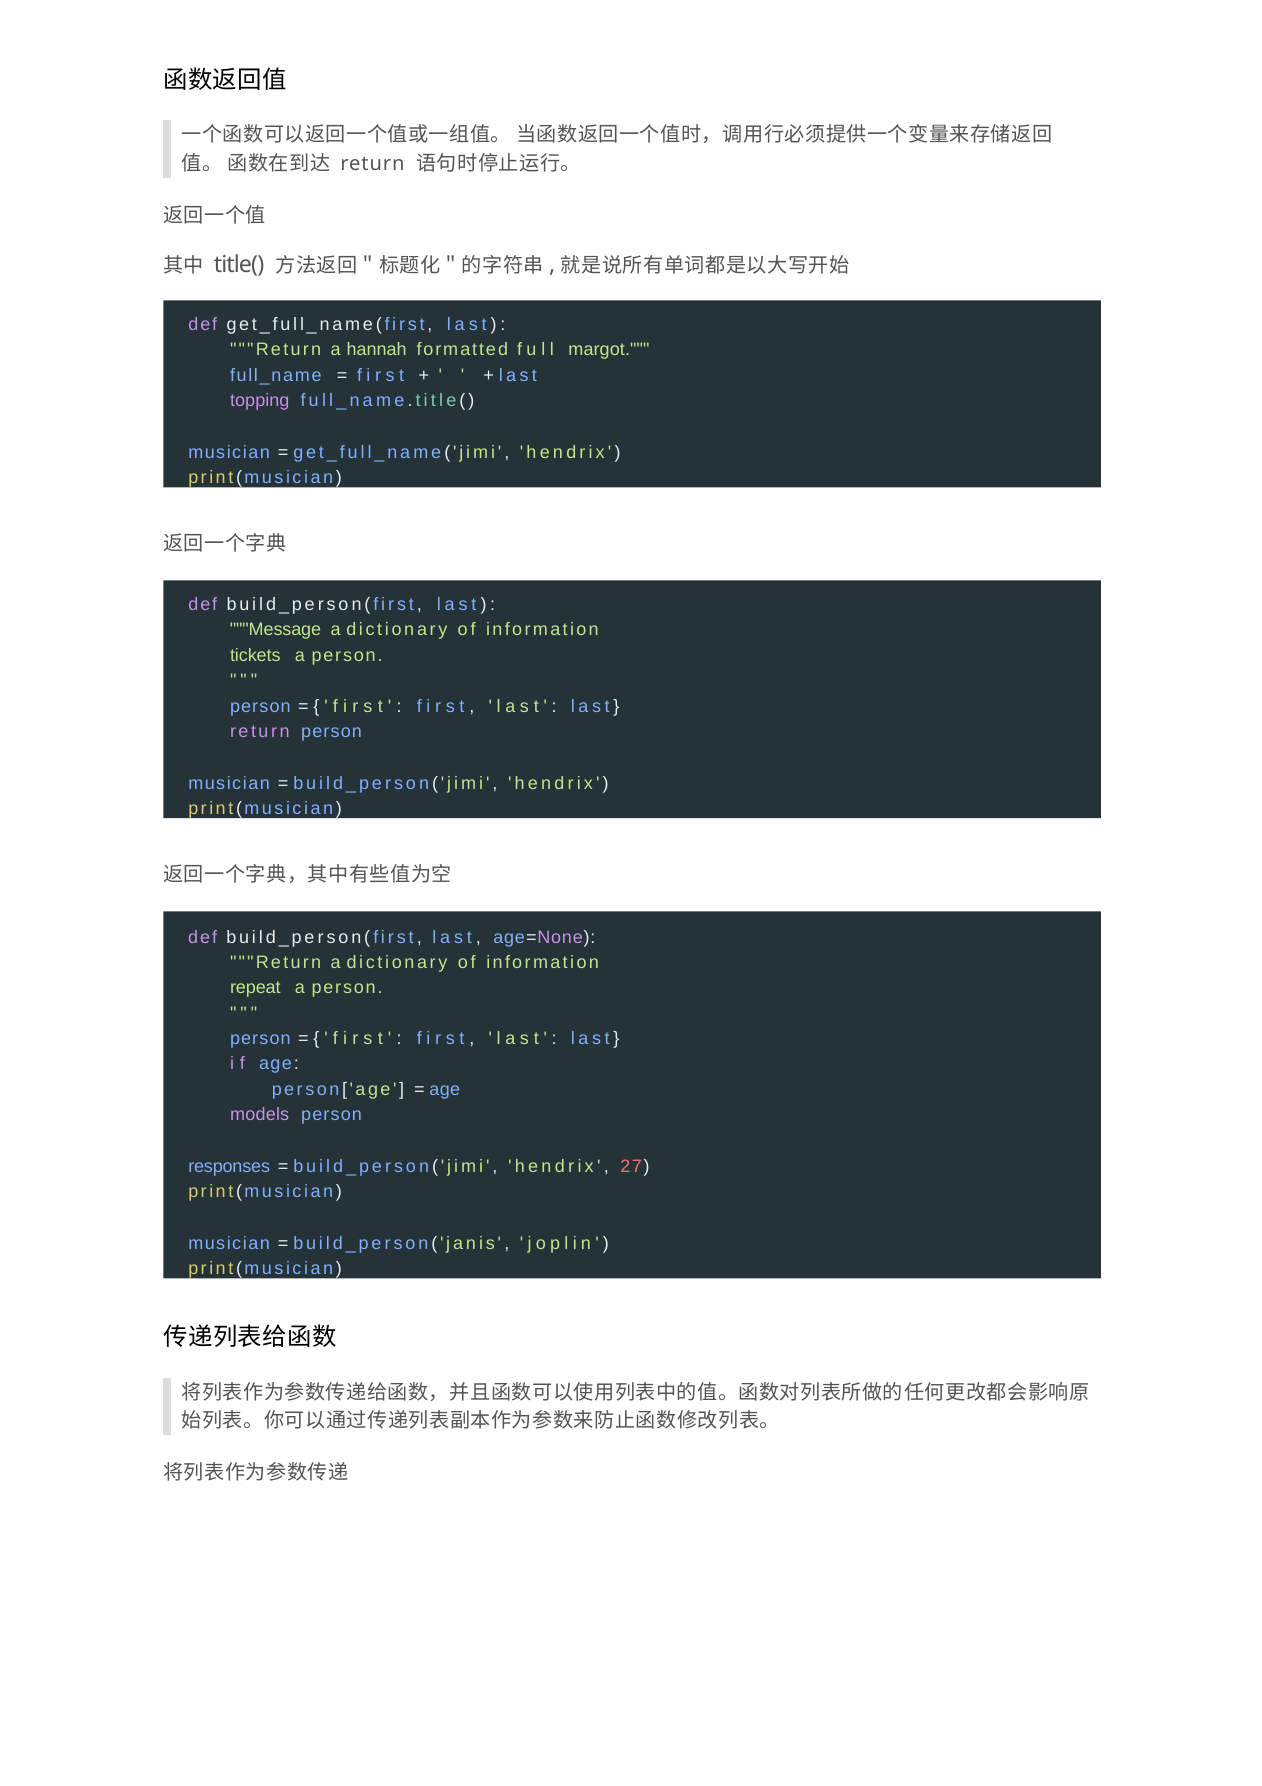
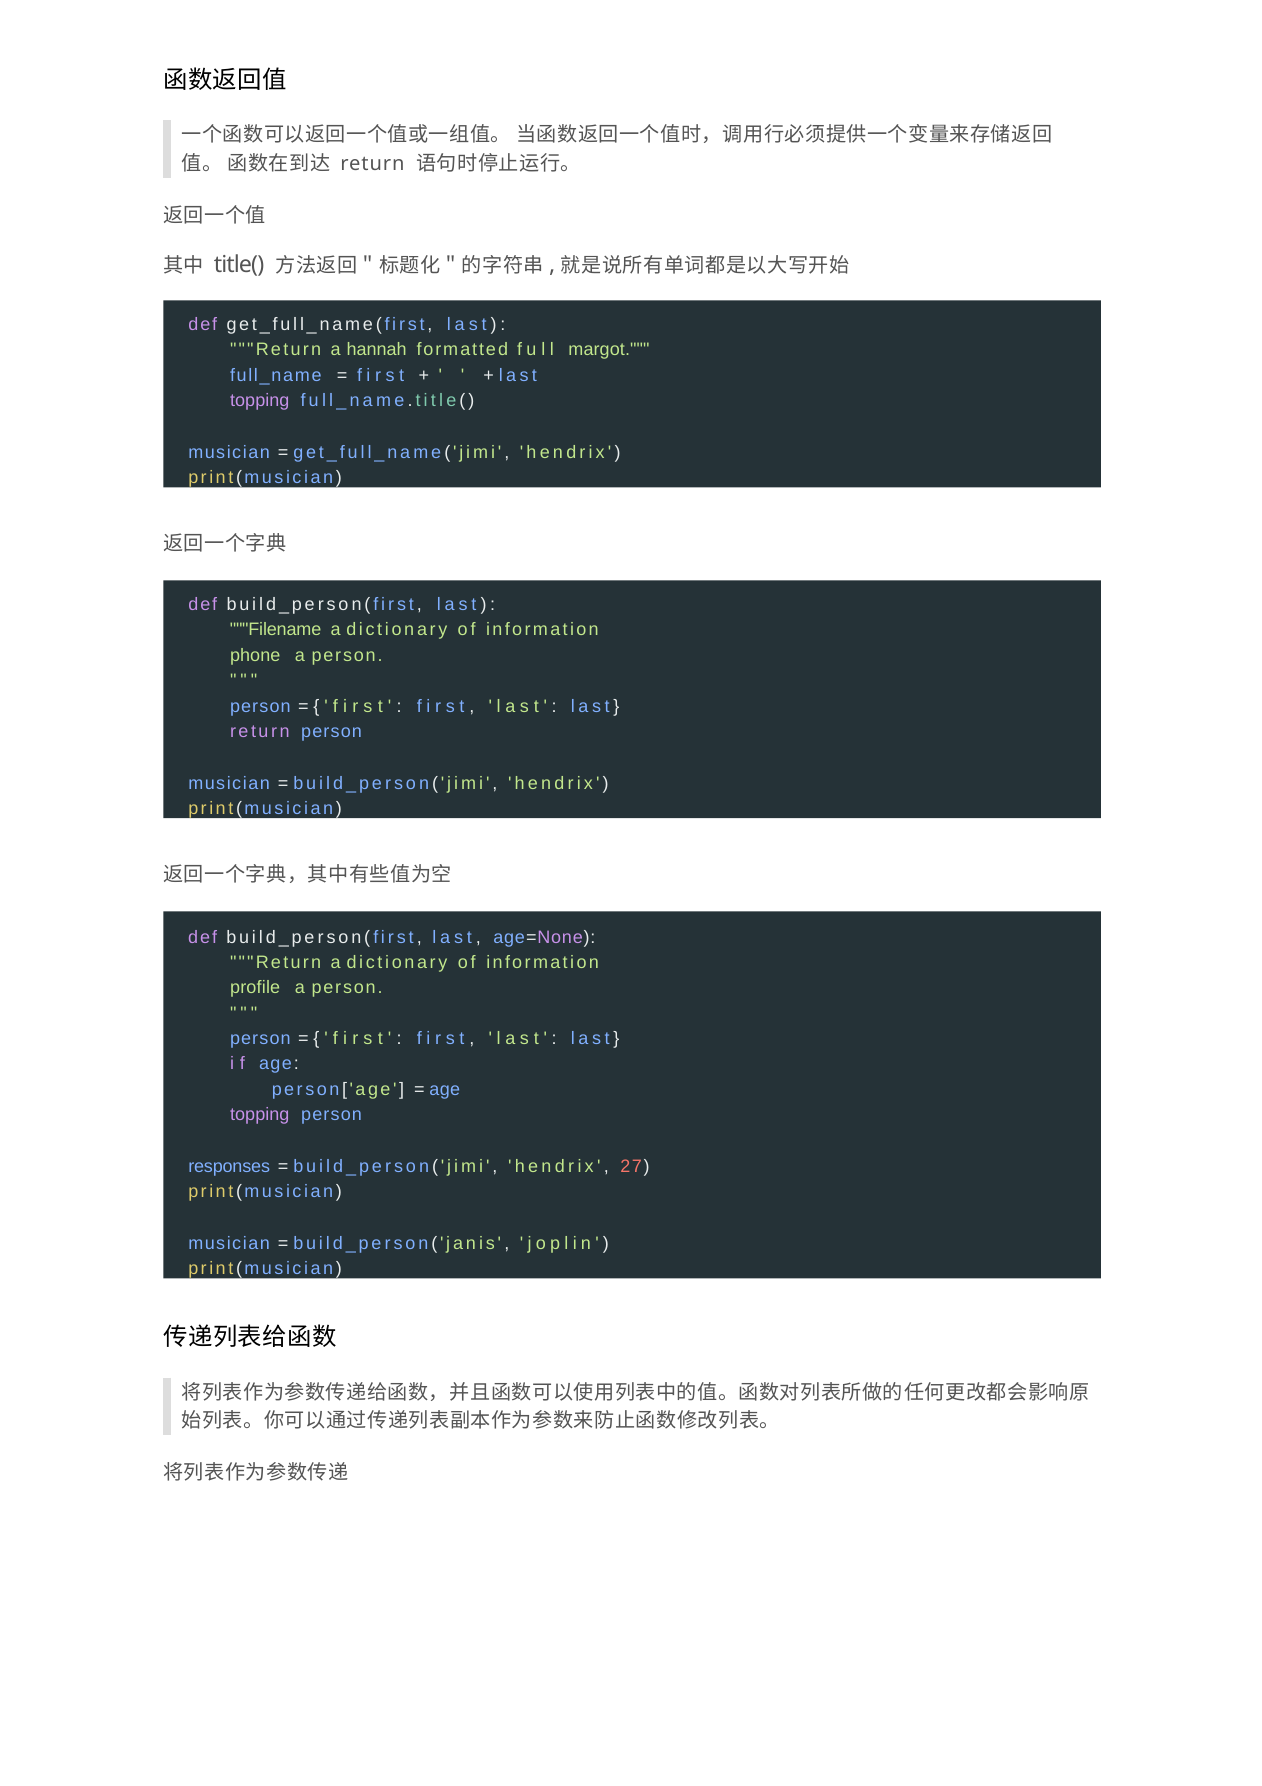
Message: Message -> Filename (276, 630)
tickets: tickets -> phone (255, 655)
repeat: repeat -> profile (255, 988)
models: models -> topping (260, 1114)
